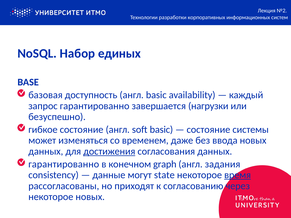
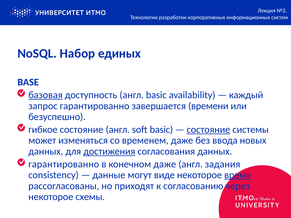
базовая underline: none -> present (45, 95)
нагрузки: нагрузки -> времени (208, 106)
состояние underline: none -> present (208, 130)
конечном graph: graph -> даже (165, 164)
state: state -> виде (164, 175)
некоторое новых: новых -> схемы (90, 197)
